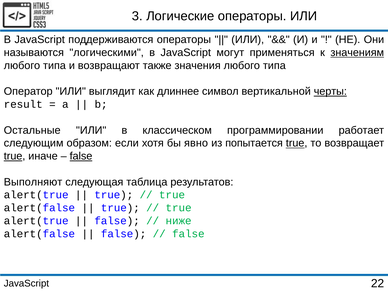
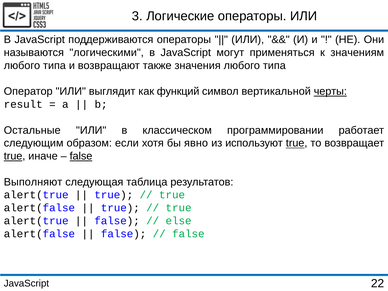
значениям underline: present -> none (357, 53)
длиннее: длиннее -> функций (178, 91)
попытается: попытается -> используют (254, 143)
ниже: ниже -> else (179, 221)
